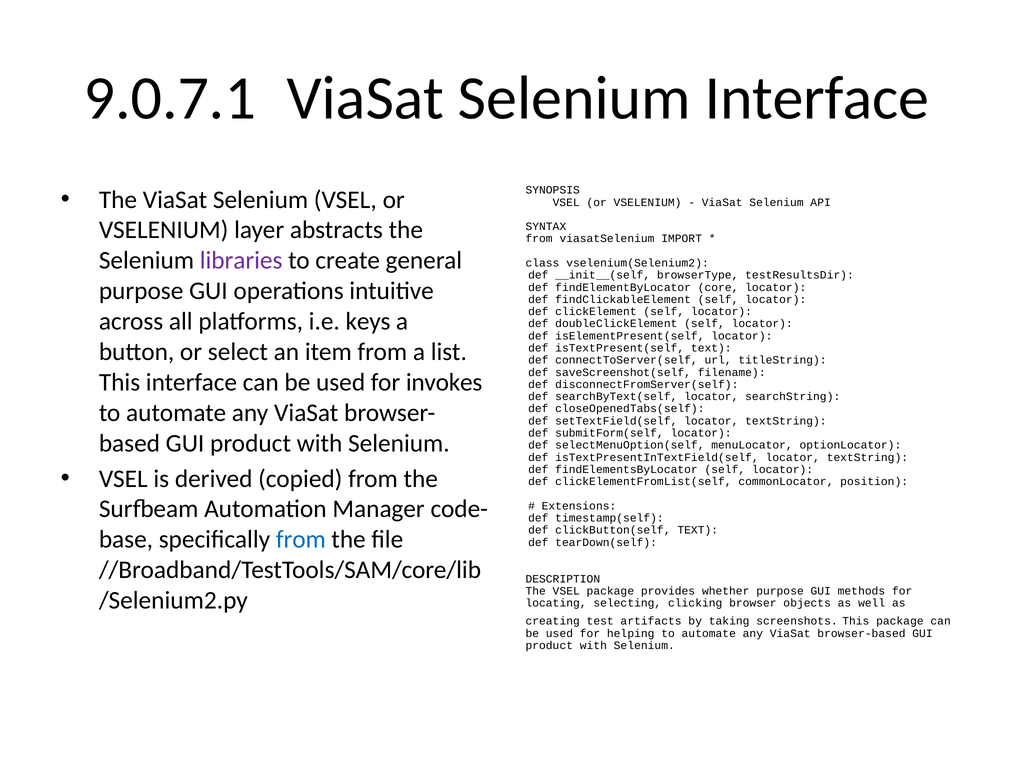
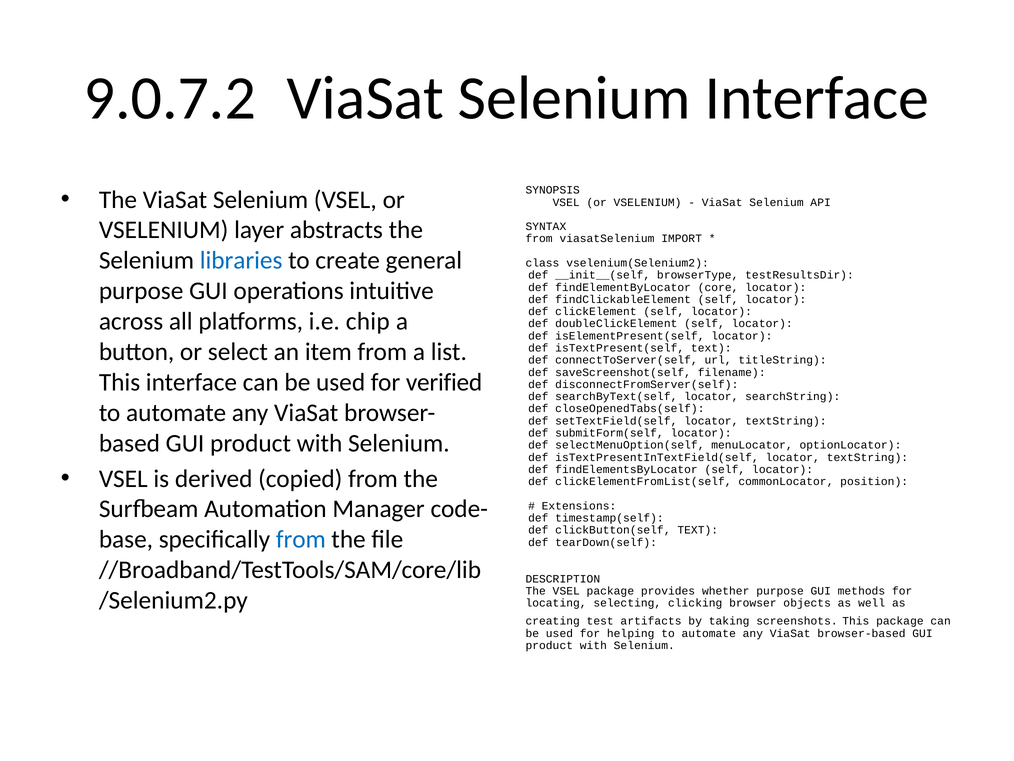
9.0.7.1: 9.0.7.1 -> 9.0.7.2 (170, 98)
libraries colour: purple -> blue (241, 260)
keys: keys -> chip (368, 321)
invokes: invokes -> verified (444, 382)
